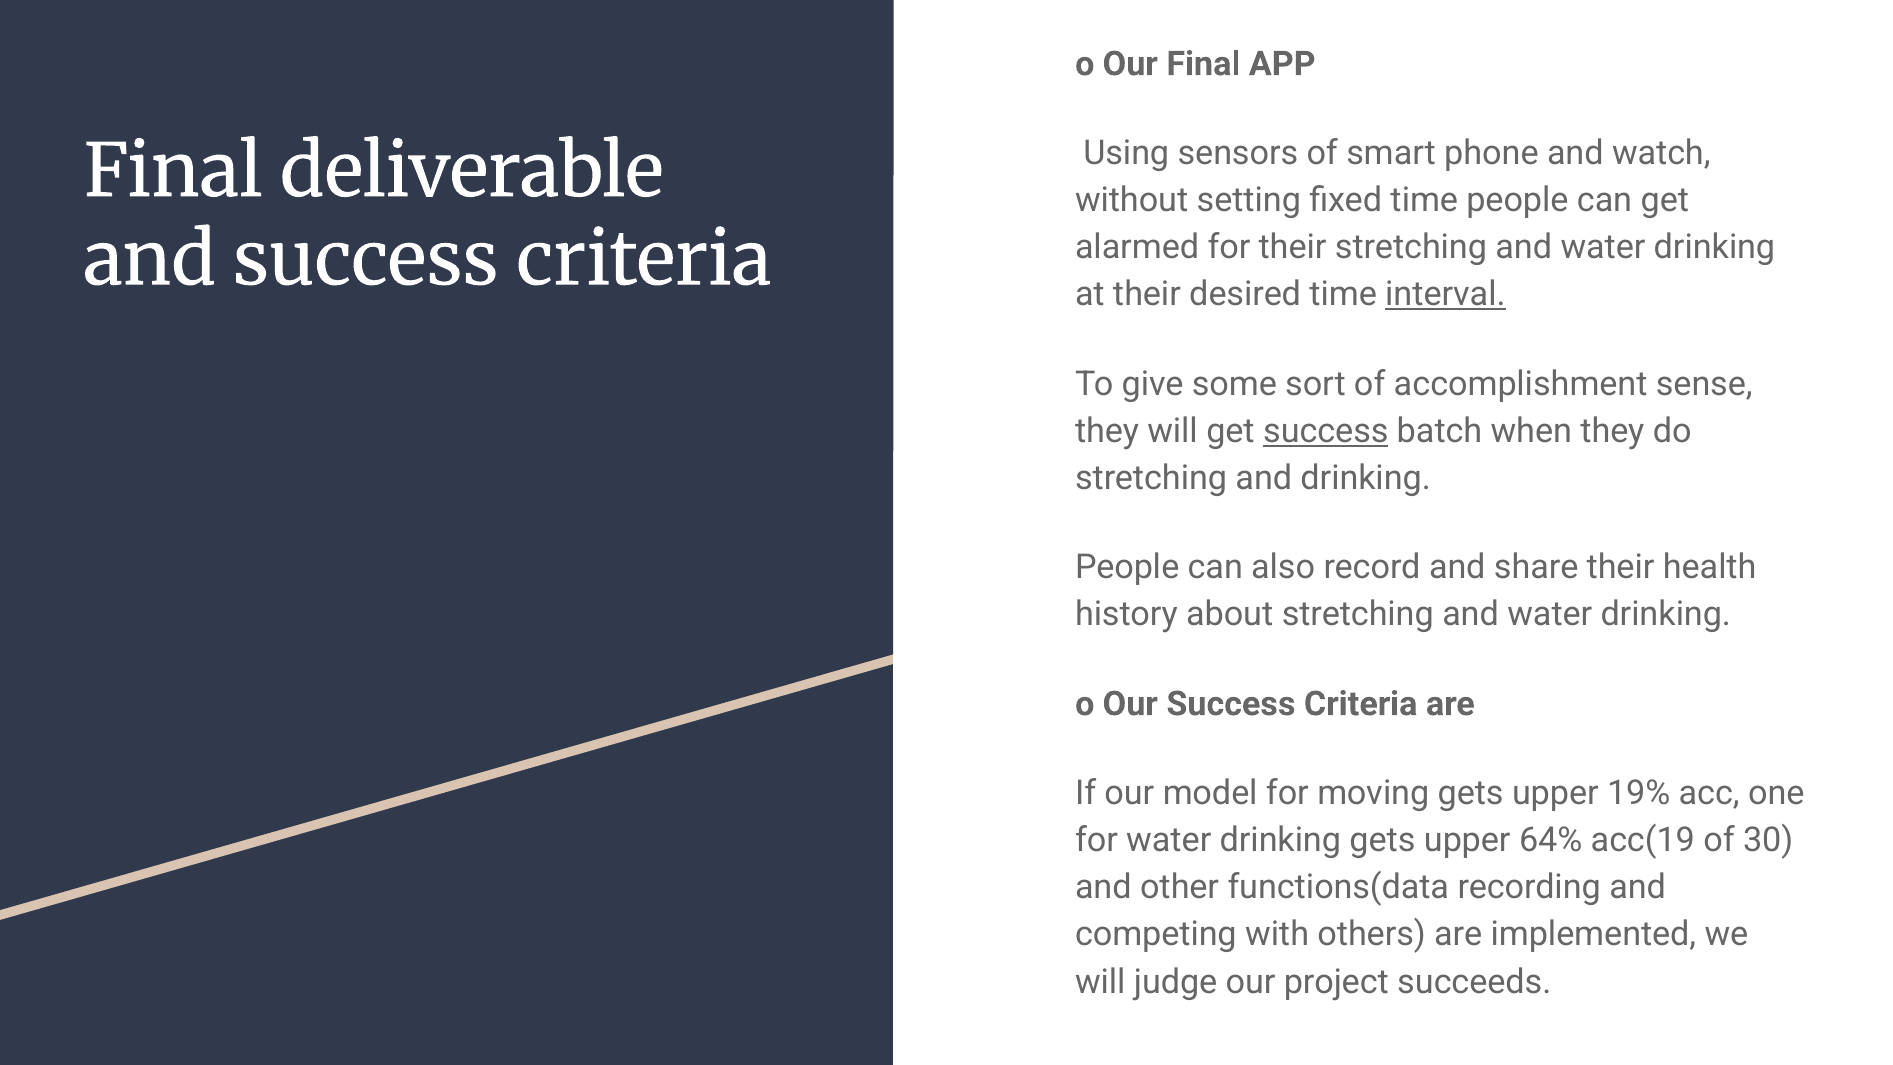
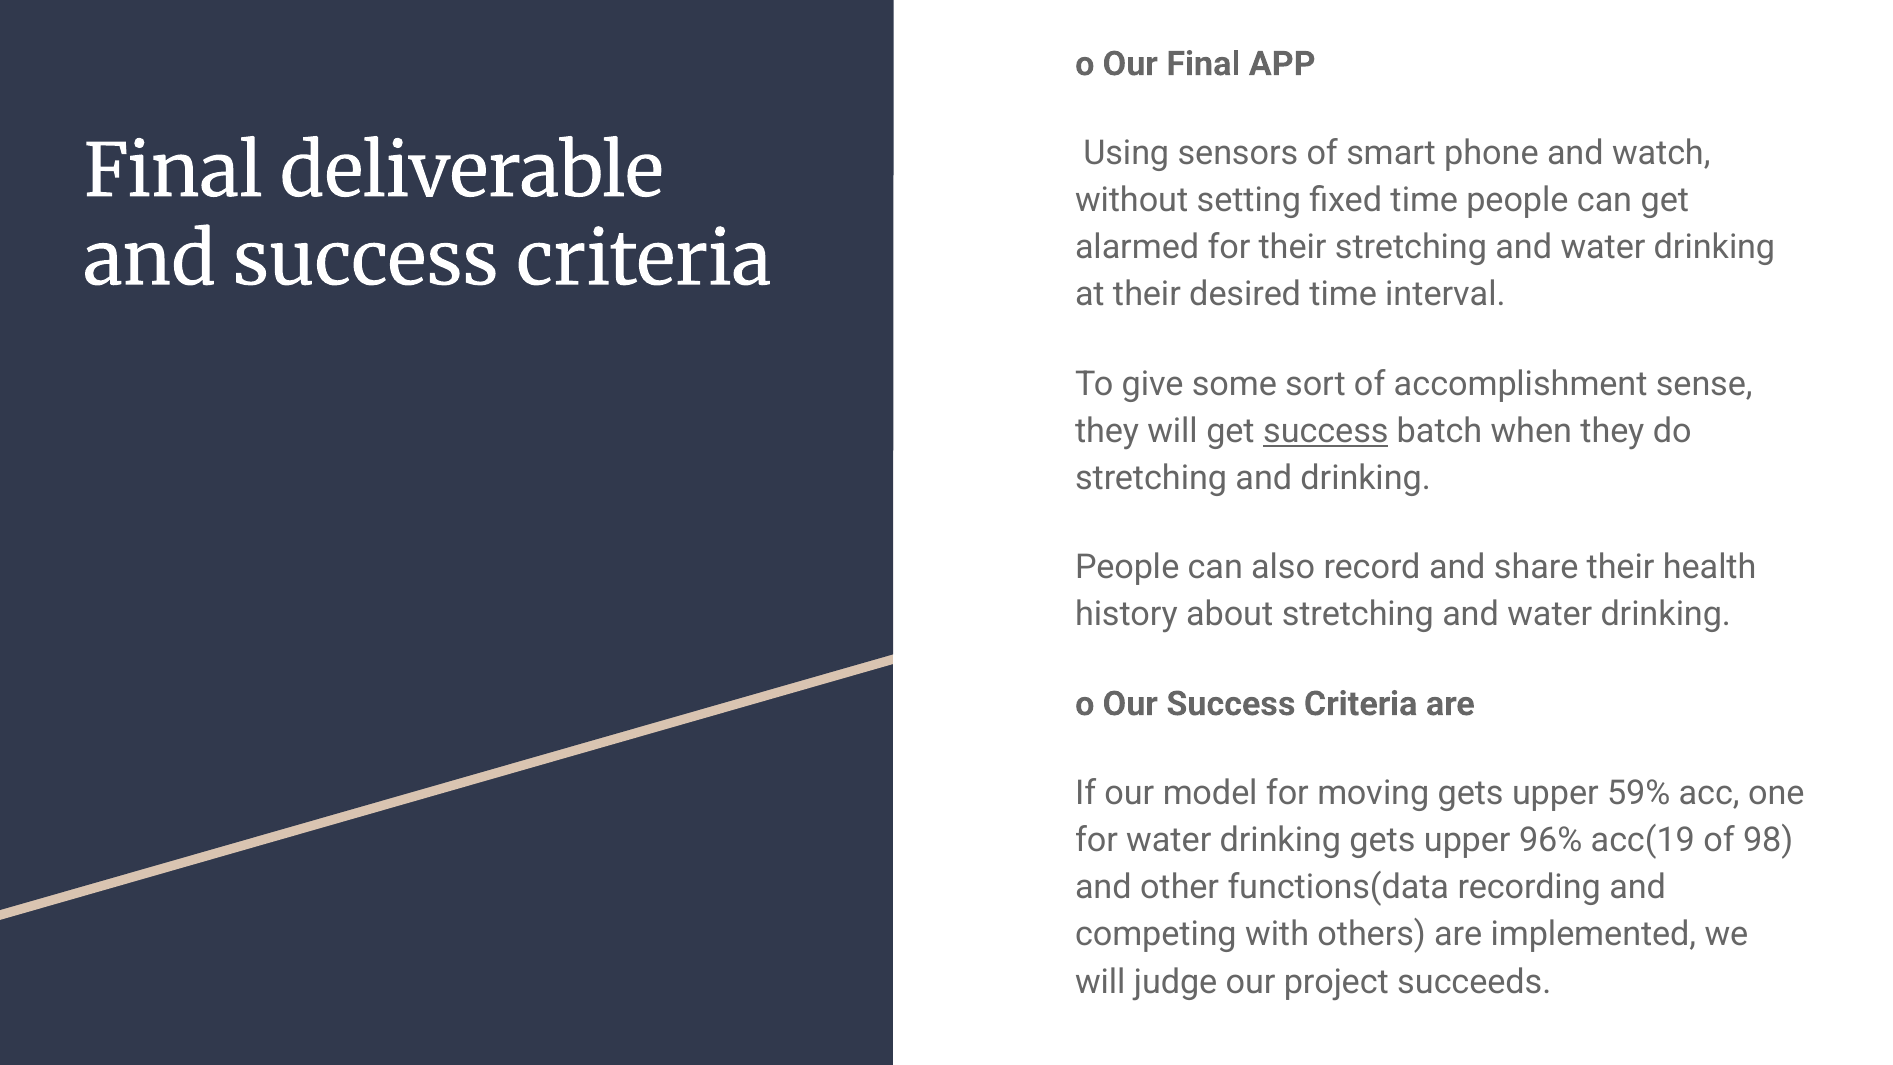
interval underline: present -> none (1445, 295)
19%: 19% -> 59% (1639, 793)
64%: 64% -> 96% (1551, 840)
30: 30 -> 98 (1768, 840)
